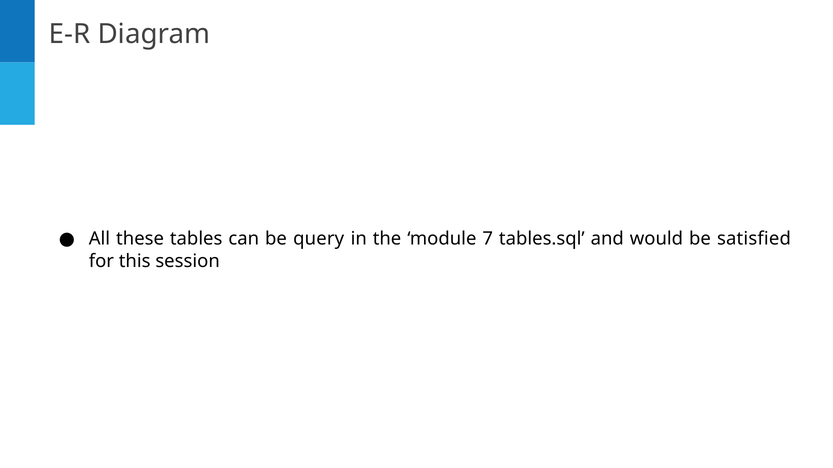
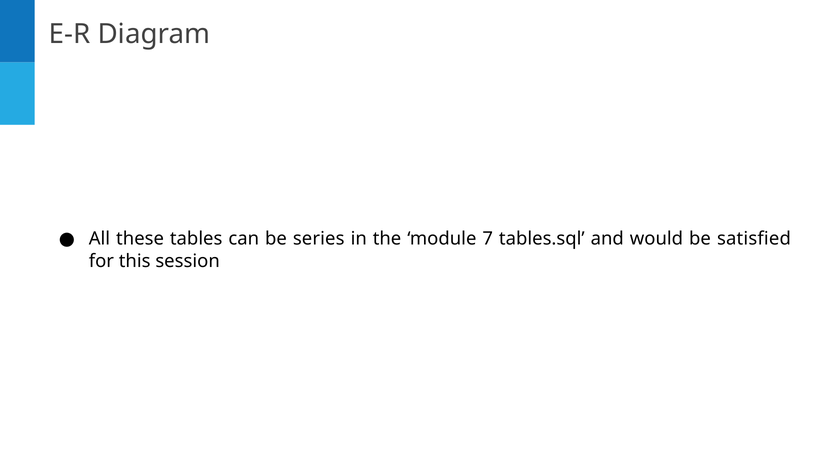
query: query -> series (319, 239)
